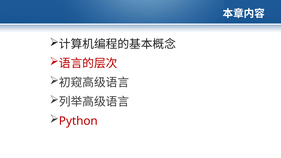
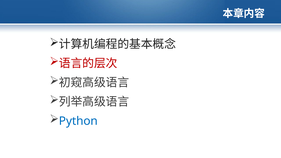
Python colour: red -> blue (78, 121)
